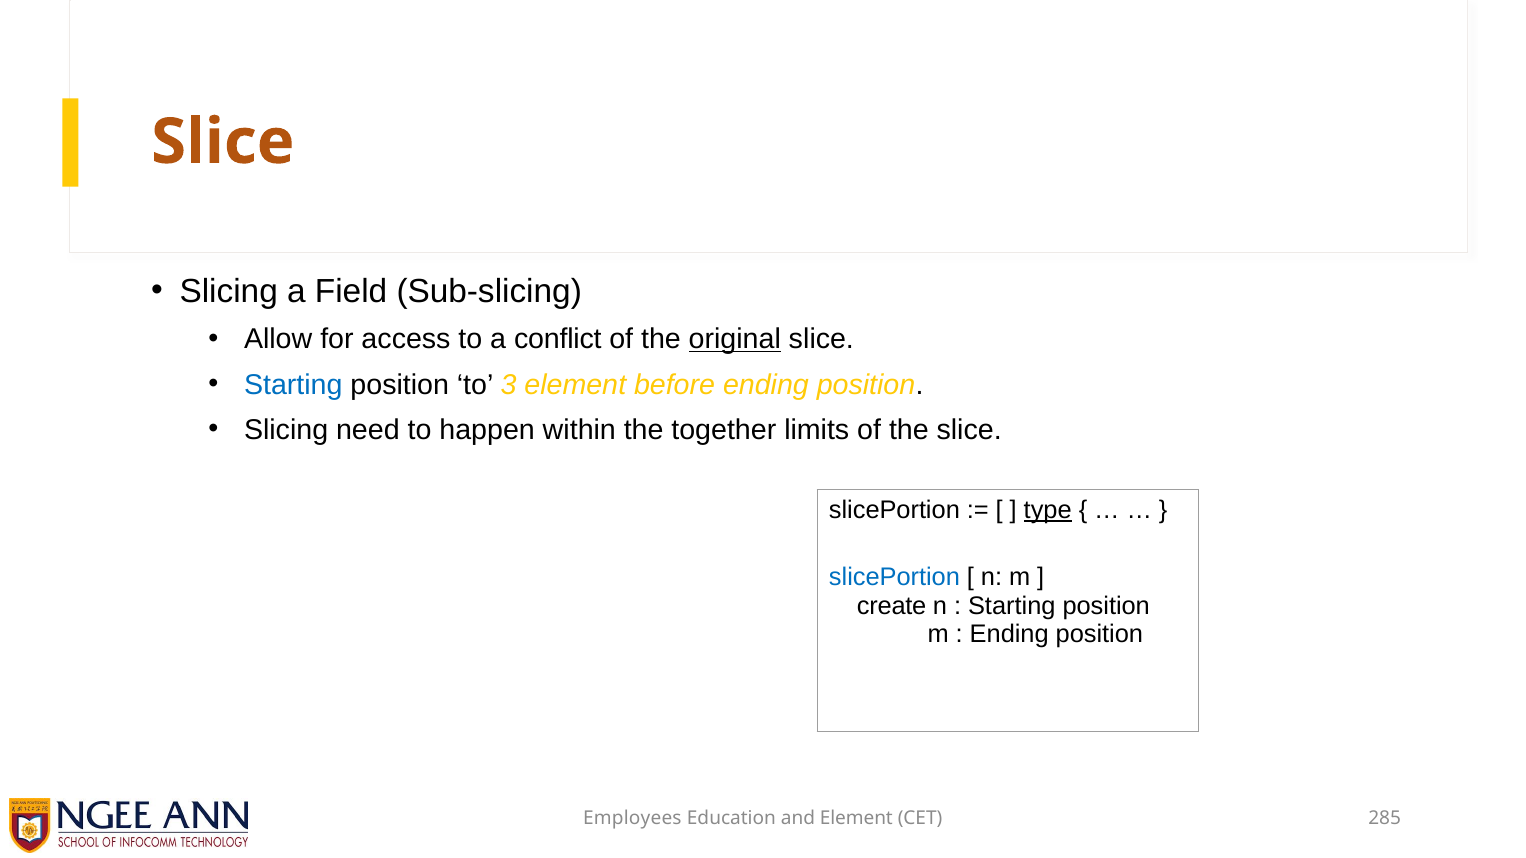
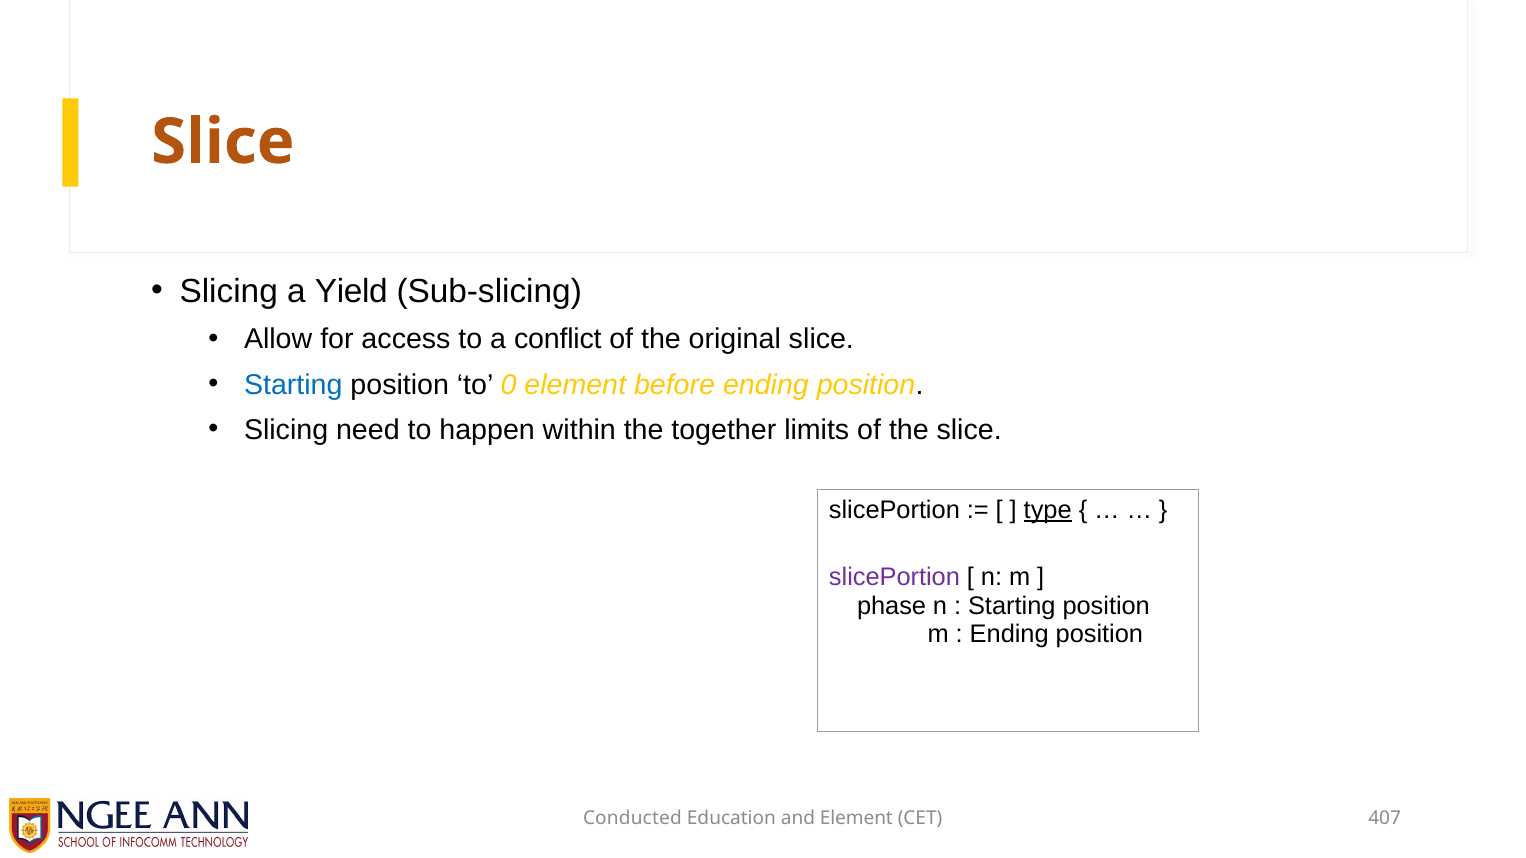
Field: Field -> Yield (351, 292)
original underline: present -> none (735, 339)
3: 3 -> 0 (509, 385)
slicePortion colour: blue -> purple (894, 578)
create: create -> phase (892, 606)
Employees: Employees -> Conducted (632, 818)
285: 285 -> 407 (1385, 818)
